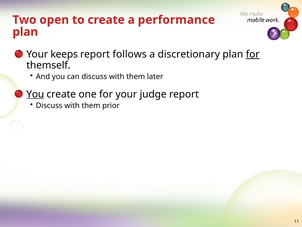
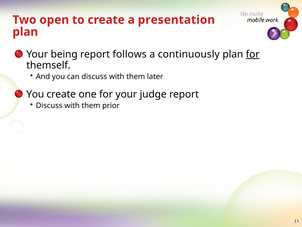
performance: performance -> presentation (176, 20)
keeps: keeps -> being (64, 54)
discretionary: discretionary -> continuously (189, 54)
You underline: present -> none (35, 94)
